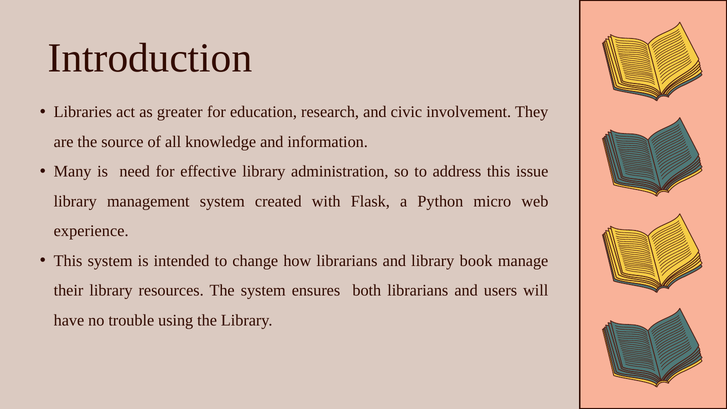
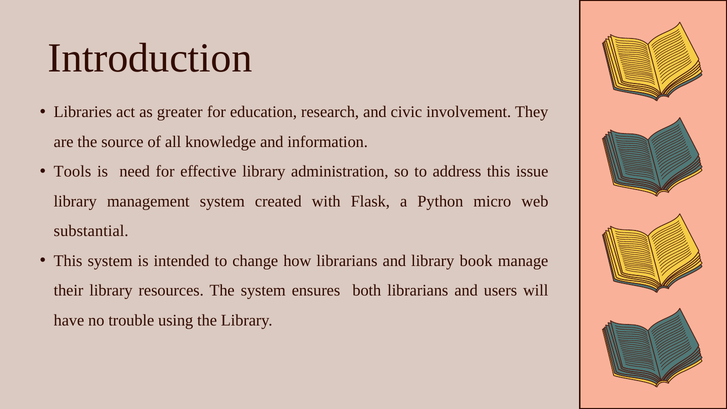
Many: Many -> Tools (72, 172)
experience: experience -> substantial (91, 231)
